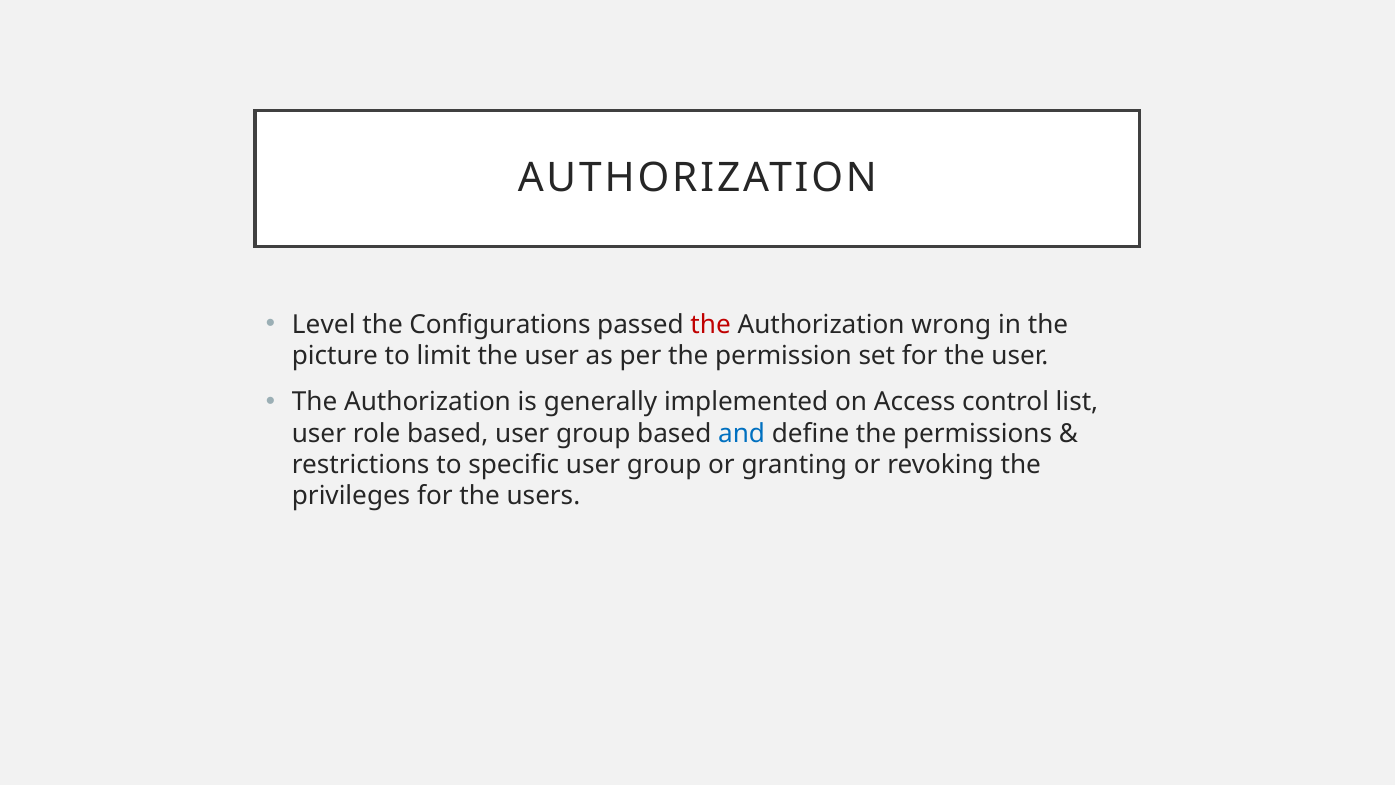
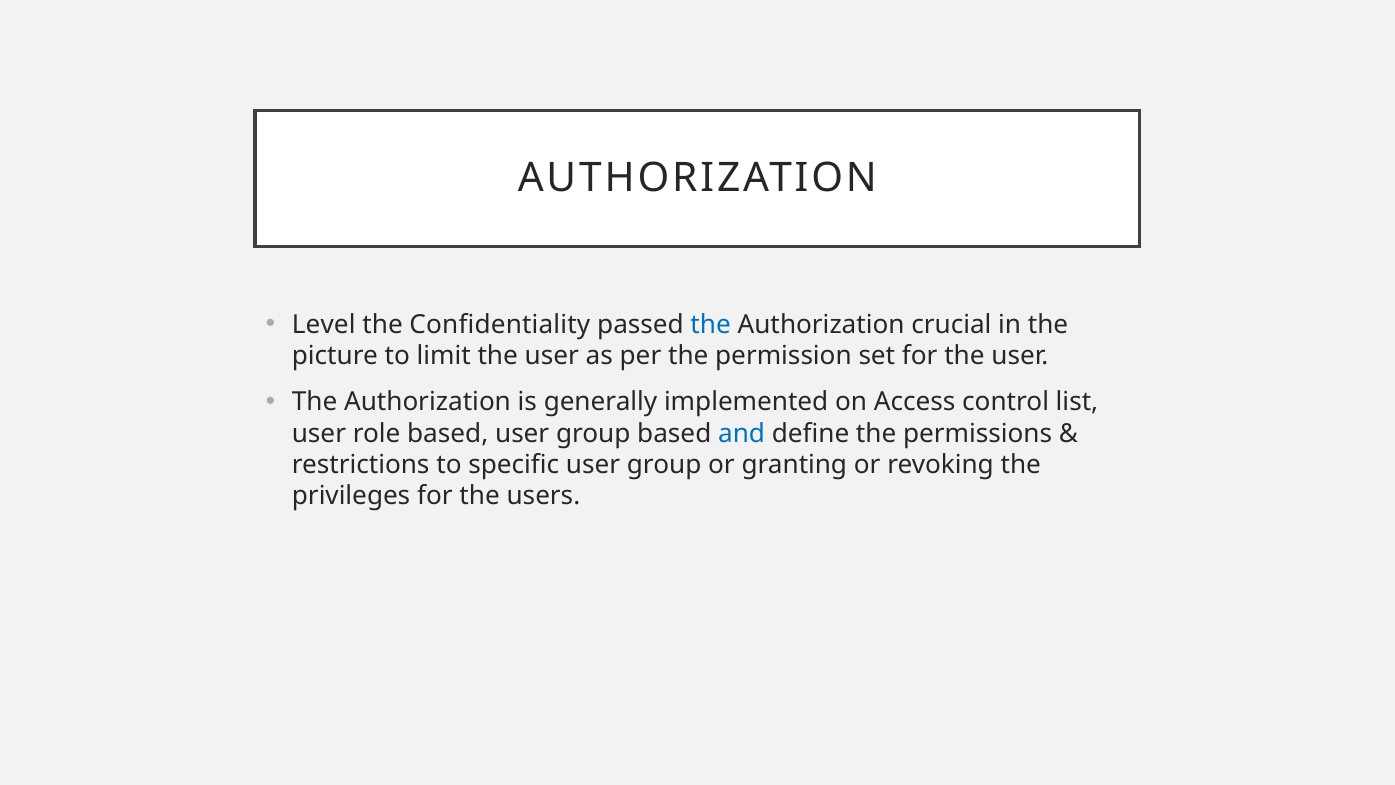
Configurations: Configurations -> Confidentiality (500, 325)
the colour: red -> blue (711, 325)
wrong: wrong -> crucial (951, 325)
